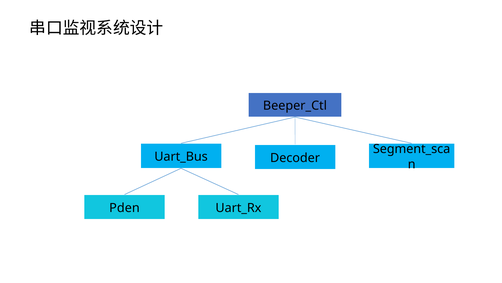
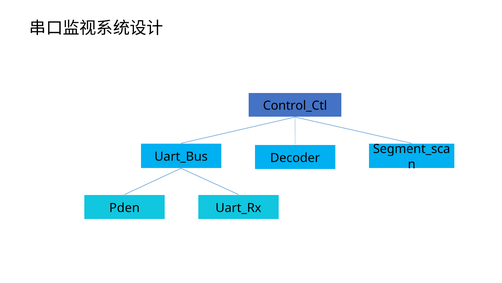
Beeper_Ctl: Beeper_Ctl -> Control_Ctl (295, 106)
